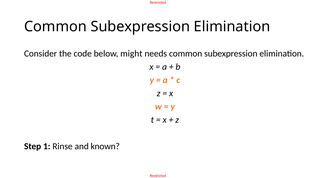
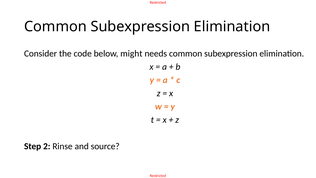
1: 1 -> 2 (47, 146)
known: known -> source (105, 146)
